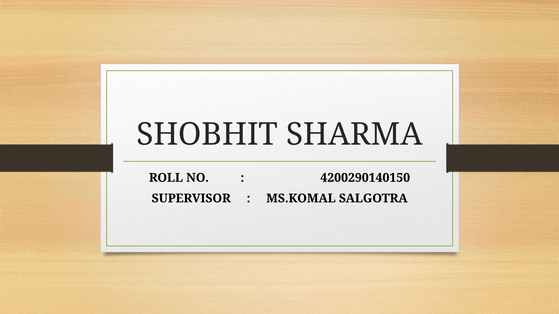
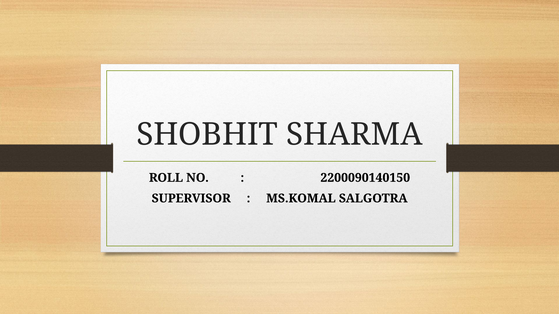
4200290140150: 4200290140150 -> 2200090140150 (365, 178)
